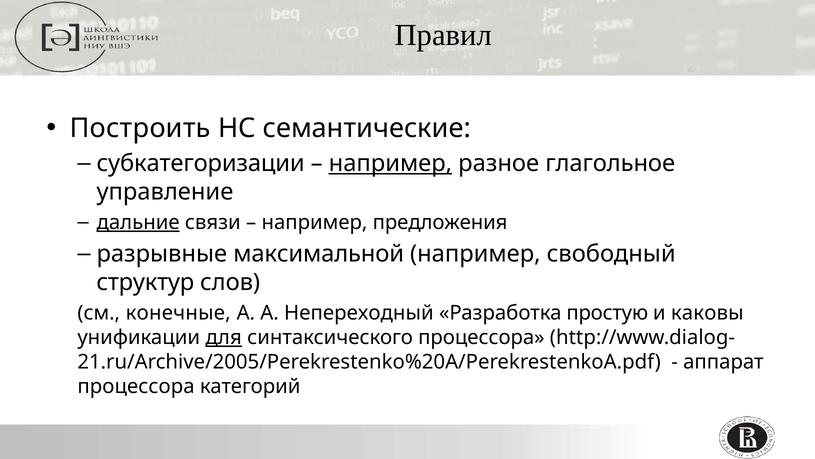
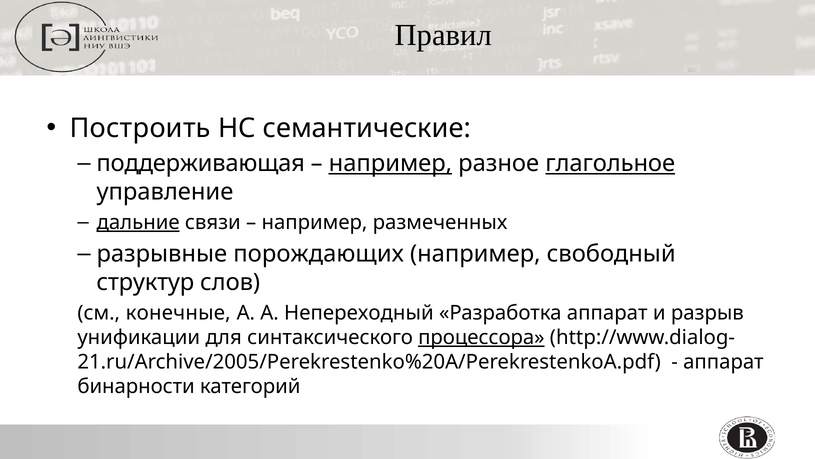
субкатегоризации: субкатегоризации -> поддерживающая (201, 163)
глагольное underline: none -> present (610, 163)
предложения: предложения -> размеченных (440, 222)
максимальной: максимальной -> порождающих (319, 254)
Разработка простую: простую -> аппарат (607, 313)
каковы: каковы -> разрыв (707, 313)
для underline: present -> none (224, 337)
процессора underline: none -> present (481, 337)
процессора: процессора -> бинарности (136, 386)
